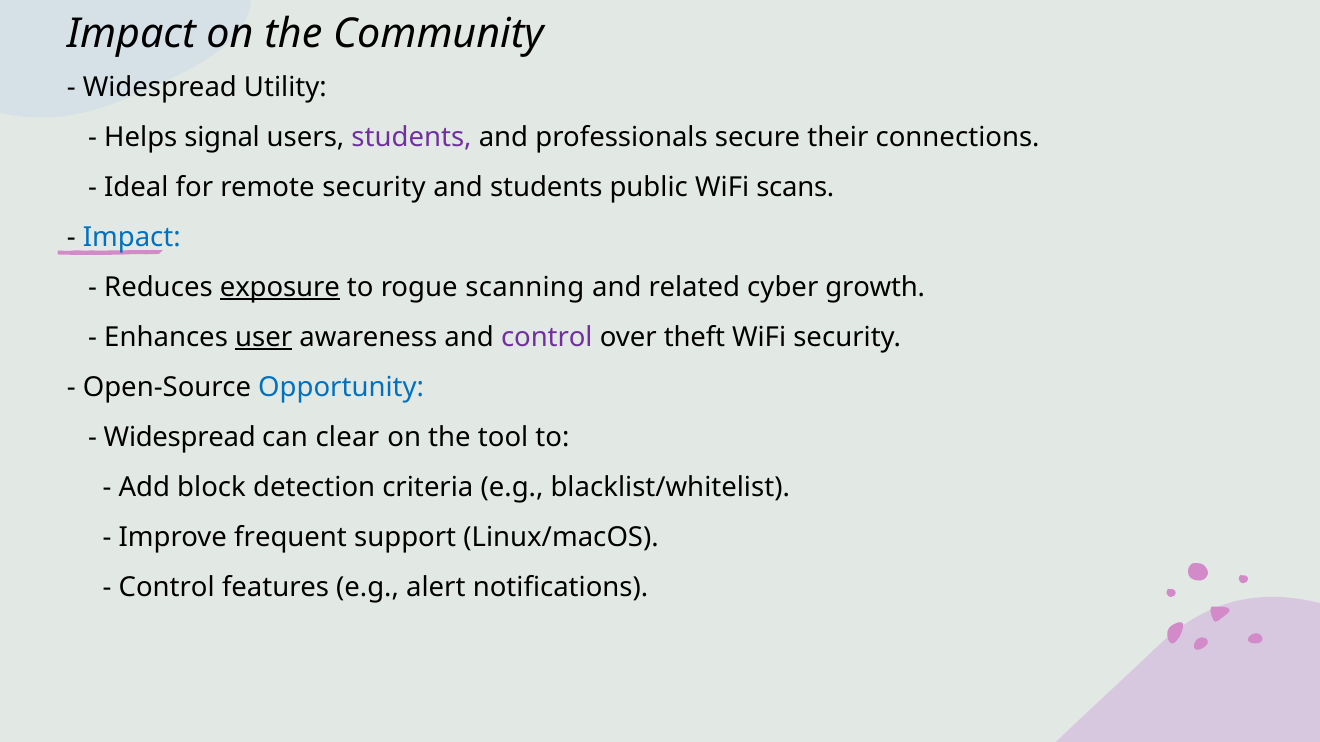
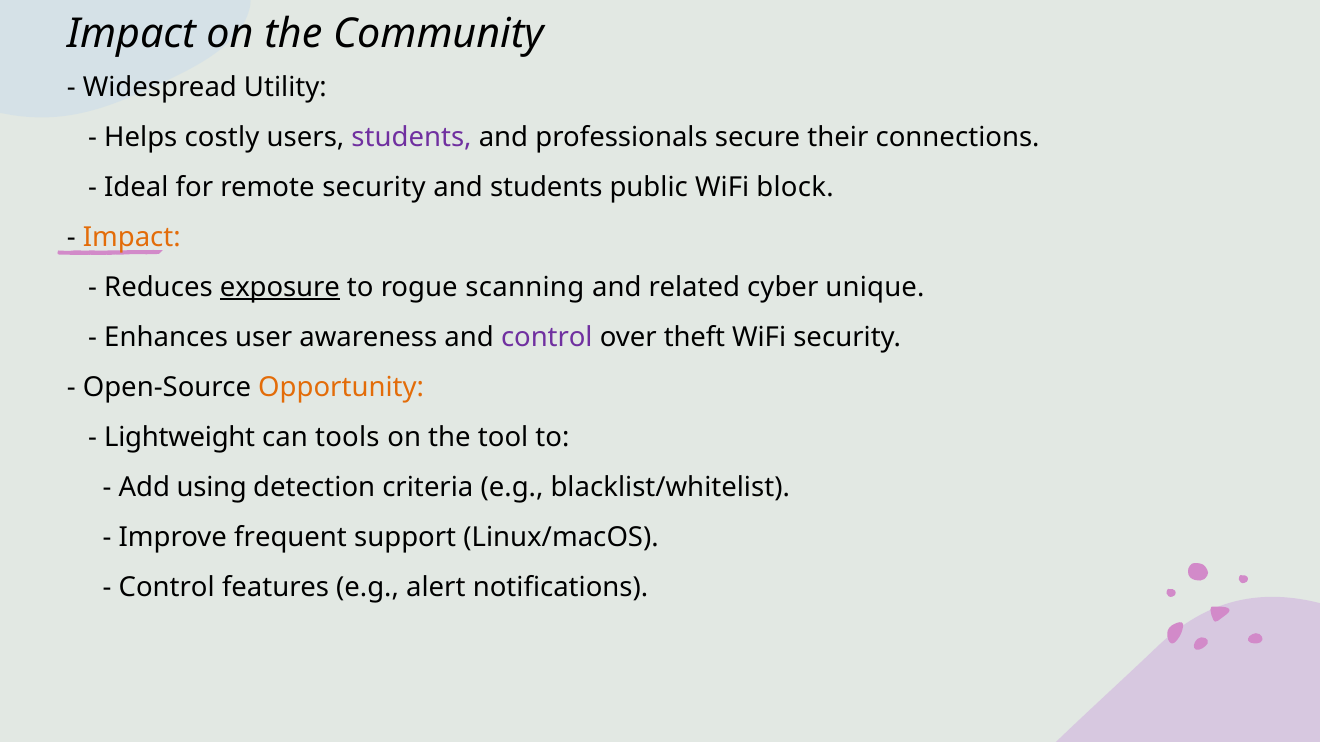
signal: signal -> costly (222, 137)
scans: scans -> block (795, 187)
Impact colour: blue -> orange (132, 237)
growth: growth -> unique (875, 287)
user underline: present -> none (264, 337)
Opportunity colour: blue -> orange (341, 388)
Widespread: Widespread -> Lightweight (180, 438)
clear: clear -> tools (347, 438)
block: block -> using (212, 488)
